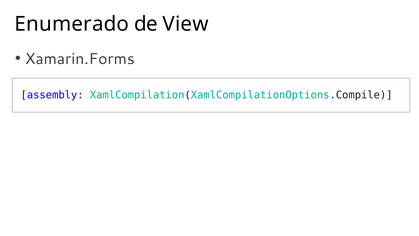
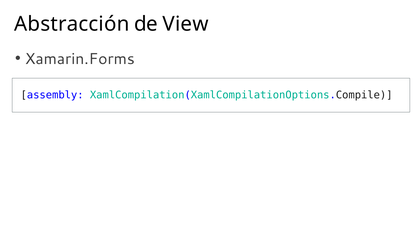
Enumerado: Enumerado -> Abstracción (72, 24)
